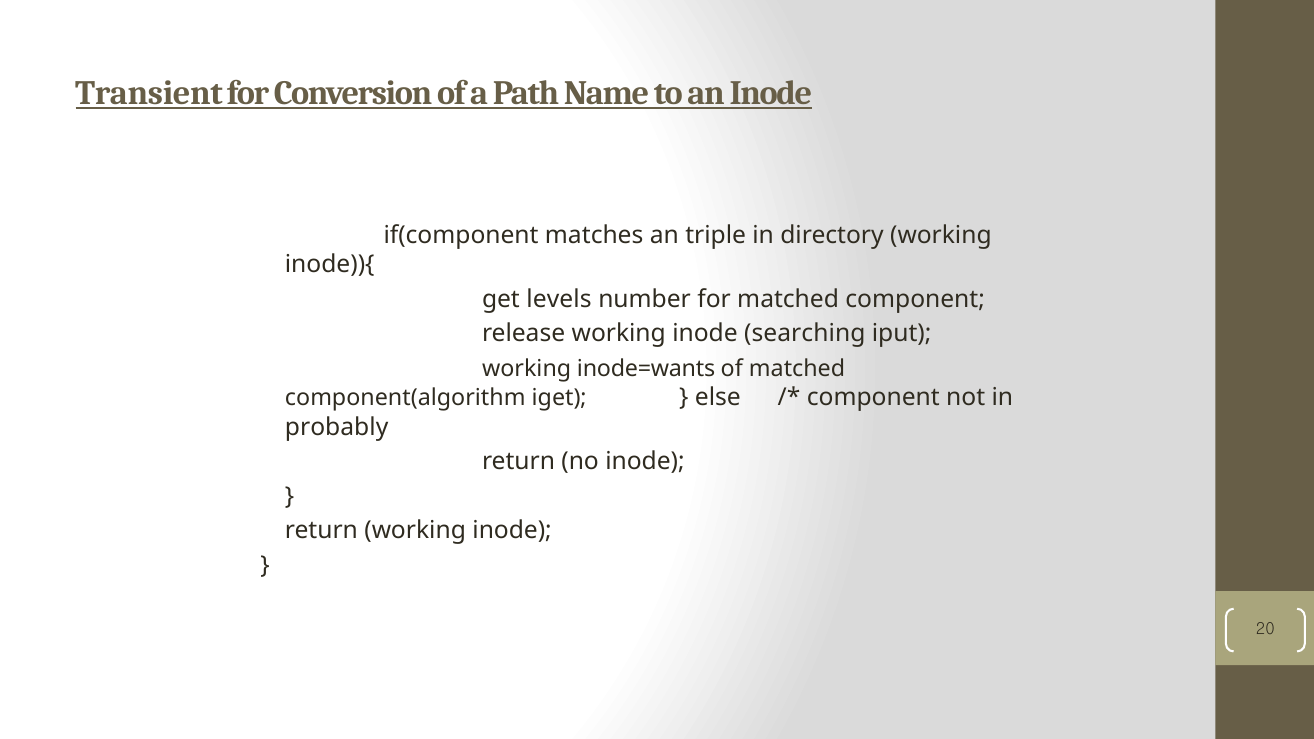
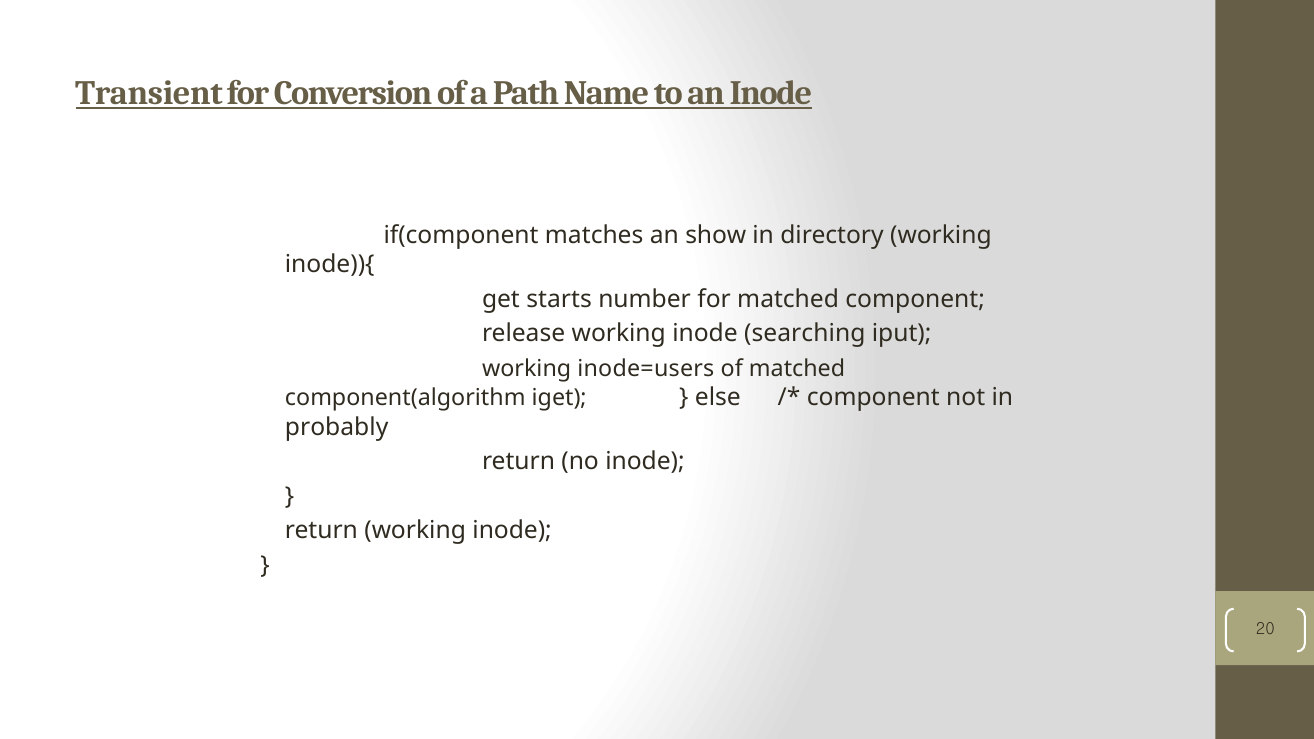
triple: triple -> show (716, 235)
levels: levels -> starts (559, 299)
inode=wants: inode=wants -> inode=users (646, 368)
